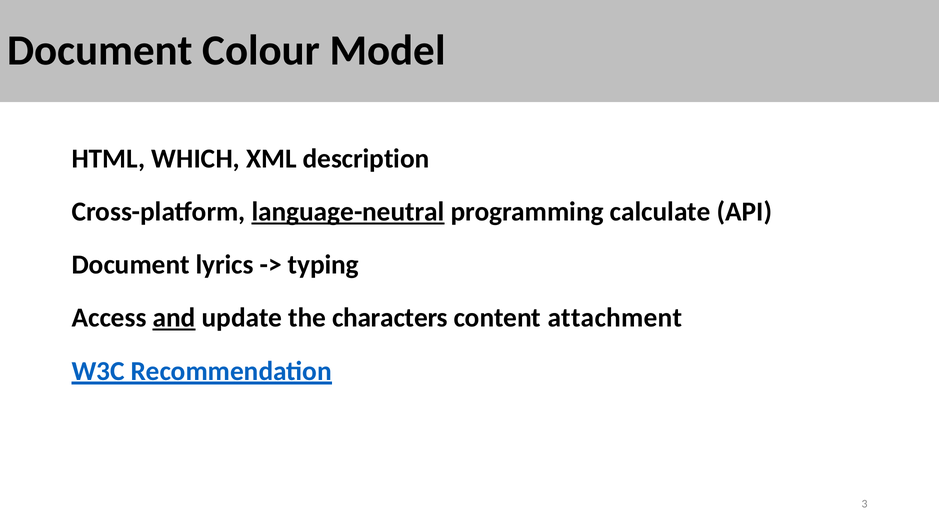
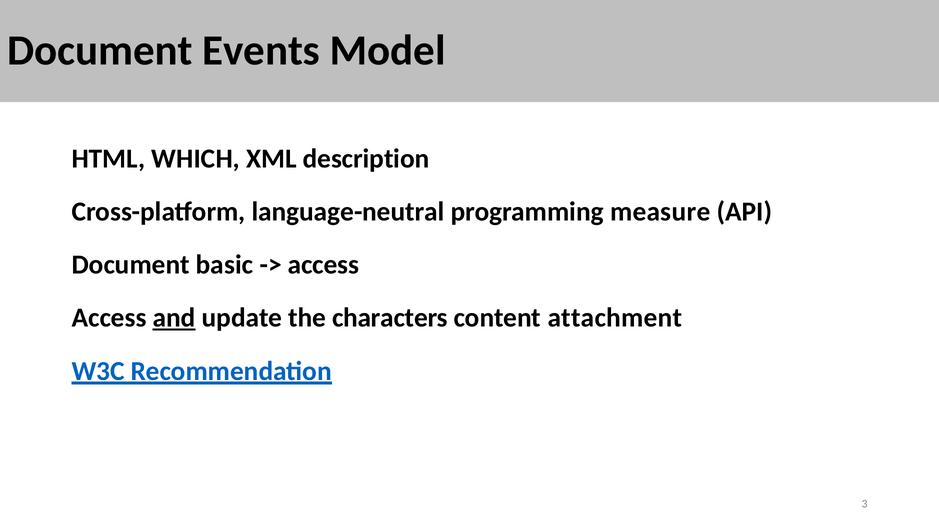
Colour: Colour -> Events (261, 51)
language-neutral underline: present -> none (348, 212)
calculate: calculate -> measure (660, 212)
lyrics: lyrics -> basic (225, 265)
typing: typing -> access (323, 265)
